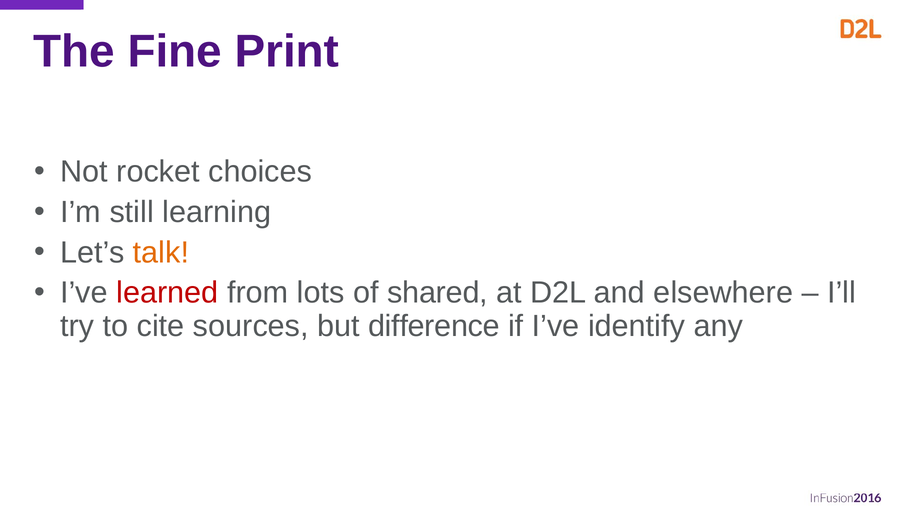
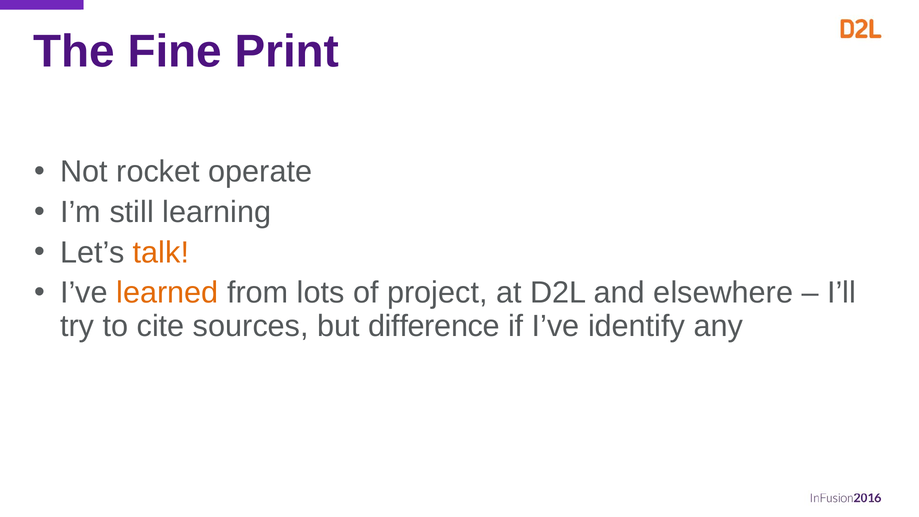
choices: choices -> operate (260, 172)
learned colour: red -> orange (167, 293)
shared: shared -> project (437, 293)
